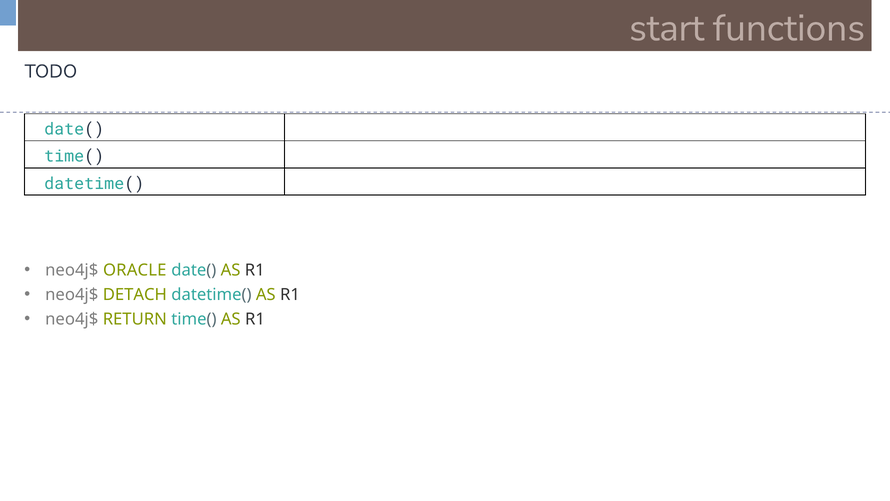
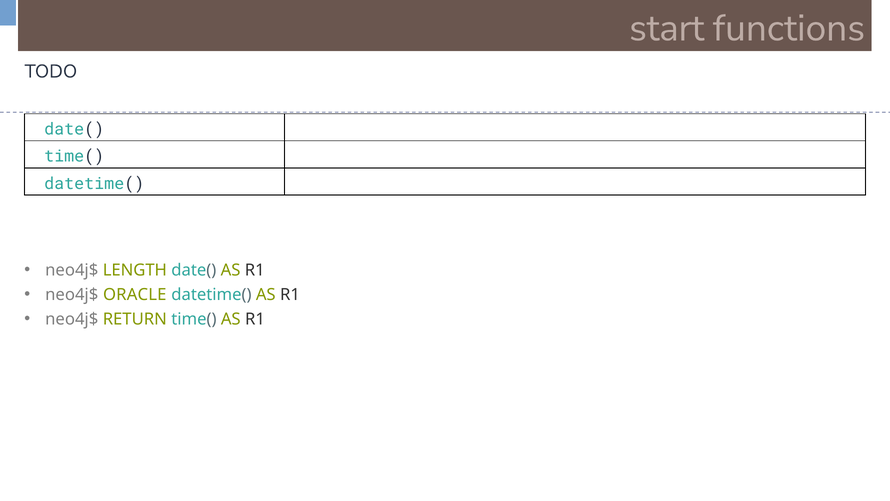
ORACLE: ORACLE -> LENGTH (135, 270)
DETACH: DETACH -> ORACLE (135, 294)
